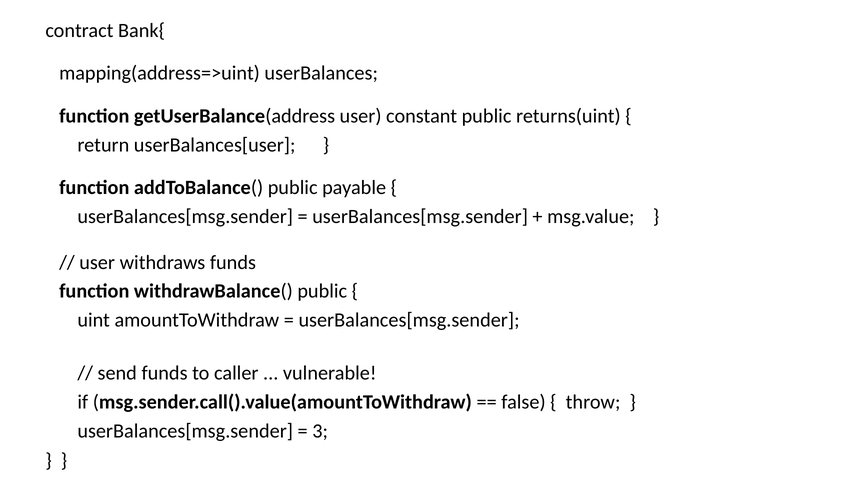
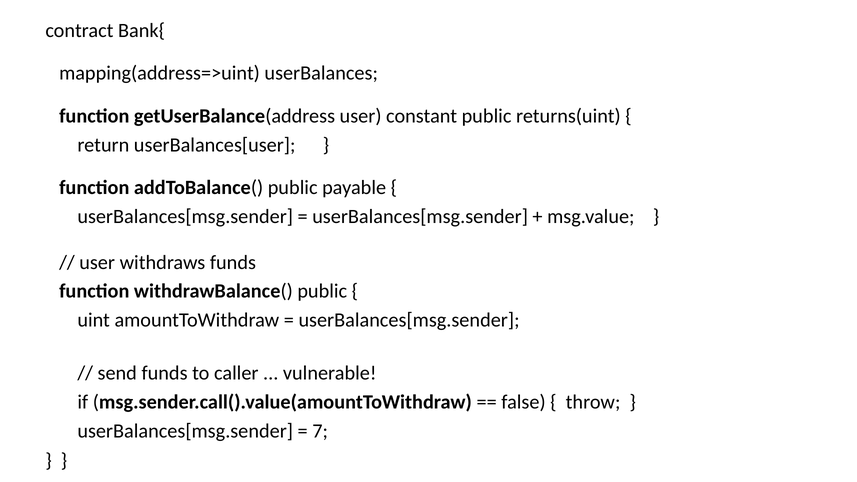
3: 3 -> 7 (320, 431)
